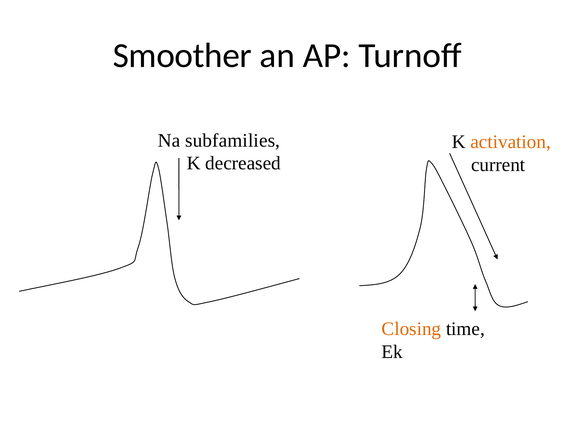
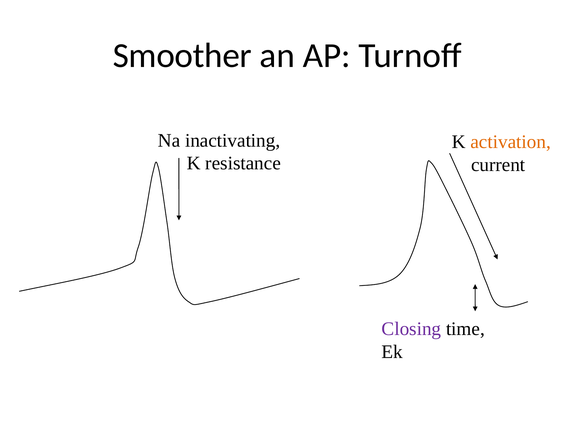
subfamilies: subfamilies -> inactivating (233, 140)
decreased: decreased -> resistance (243, 163)
Closing colour: orange -> purple (411, 329)
